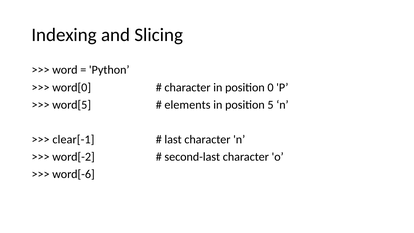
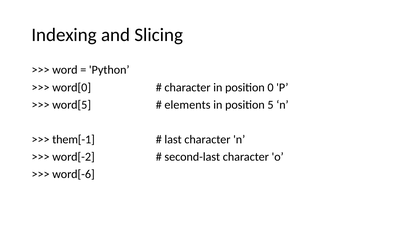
clear[-1: clear[-1 -> them[-1 (74, 139)
